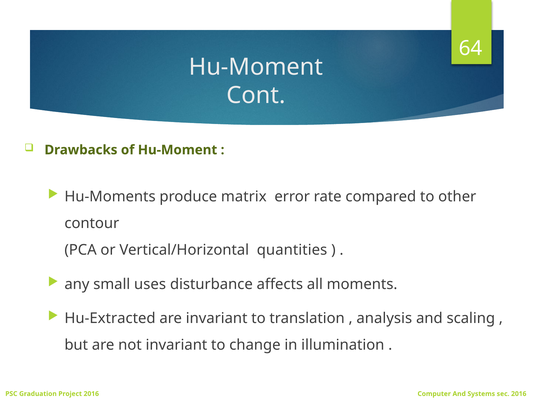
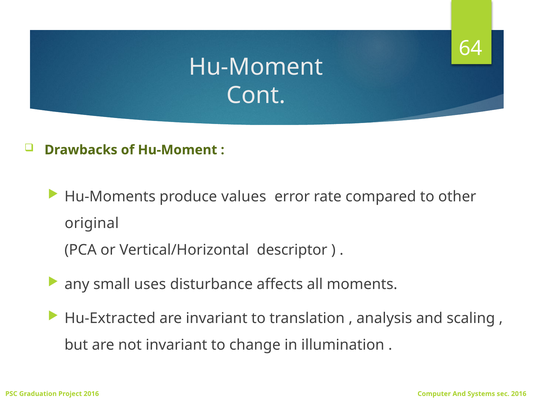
matrix: matrix -> values (244, 196)
contour: contour -> original (92, 223)
quantities: quantities -> descriptor (292, 250)
